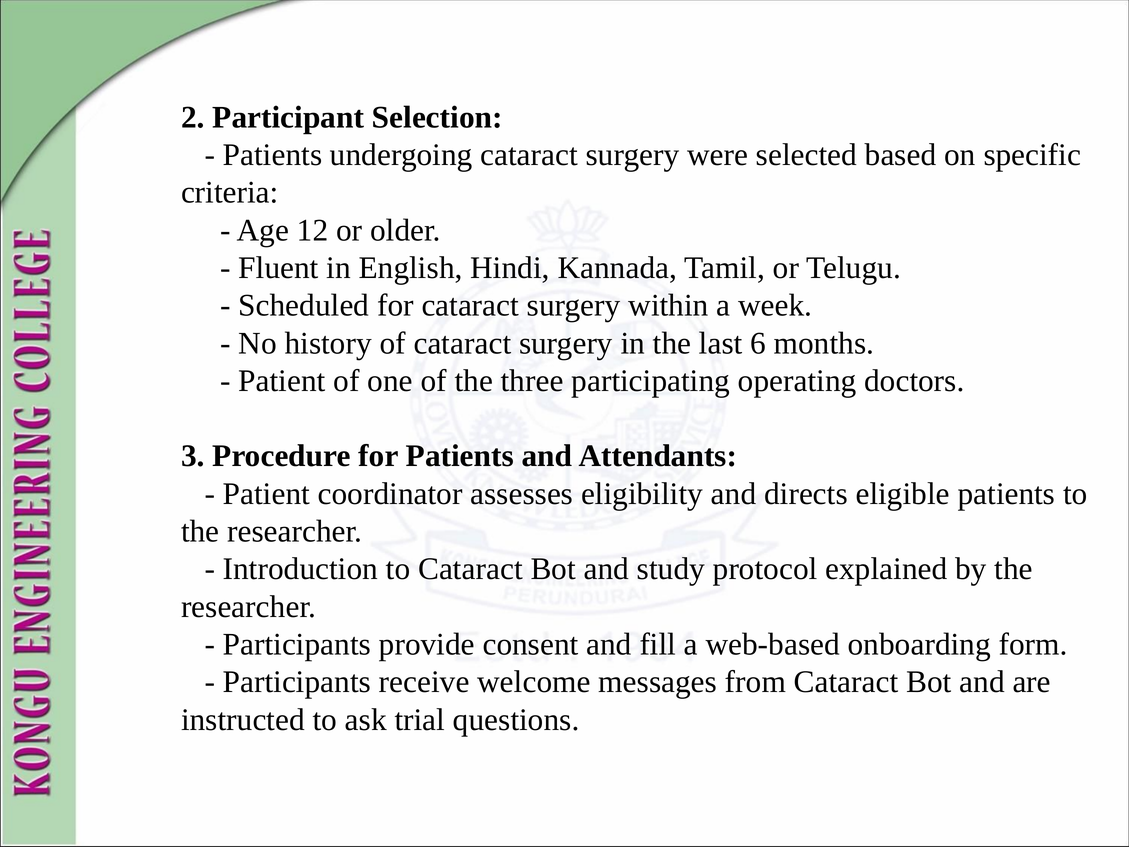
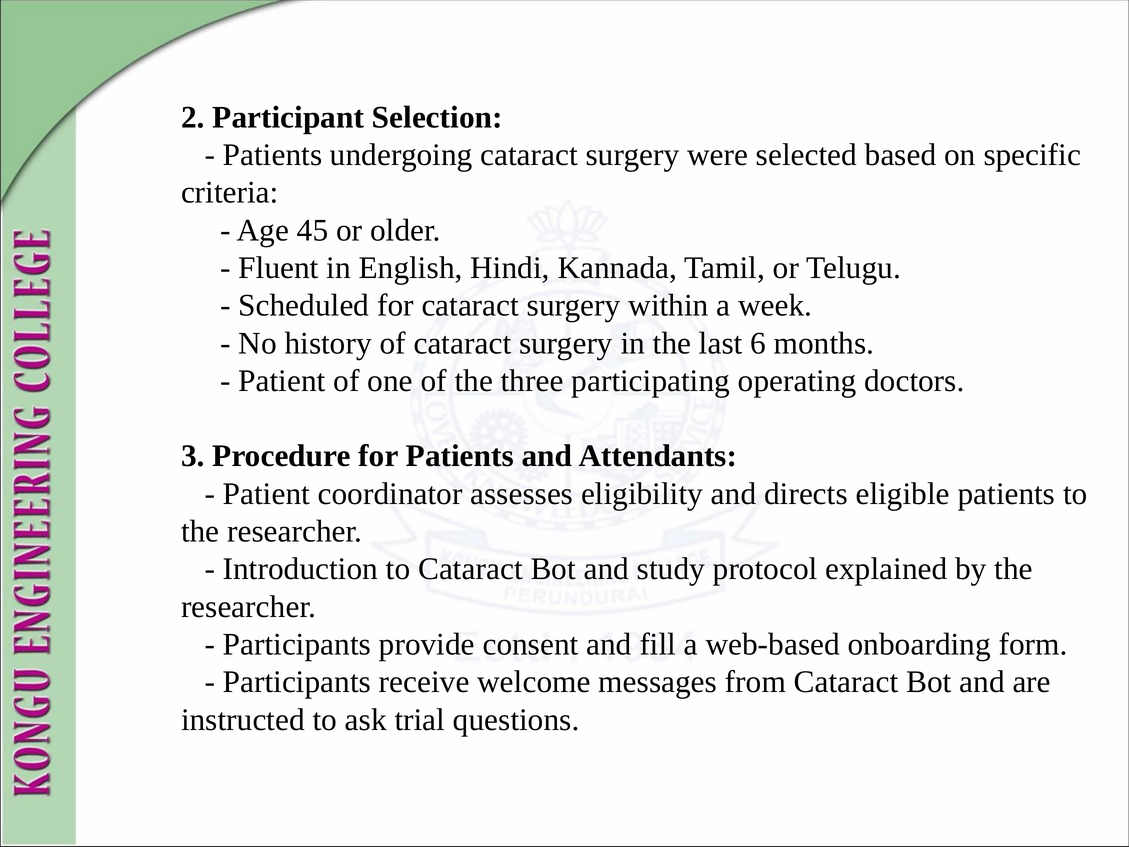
12: 12 -> 45 (313, 230)
